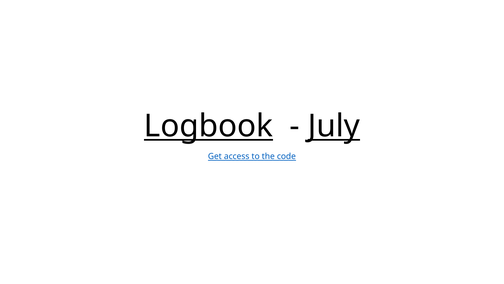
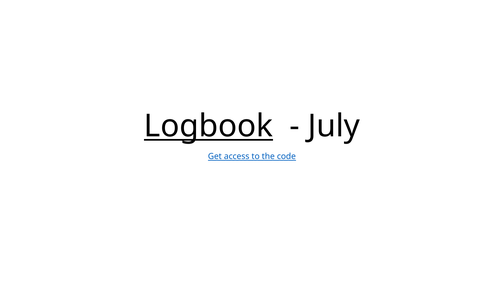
July underline: present -> none (334, 126)
